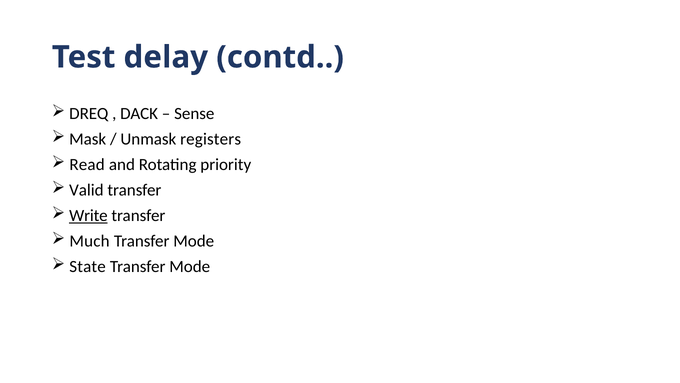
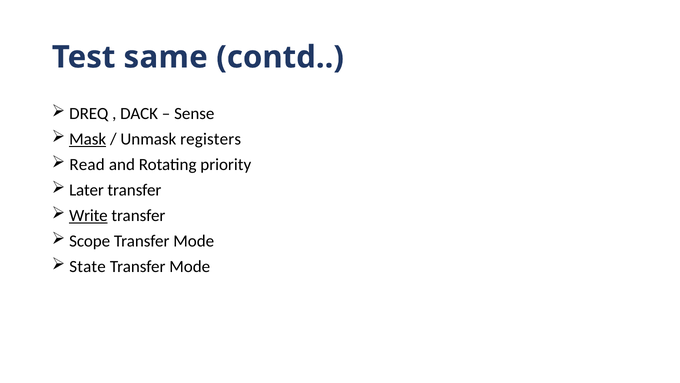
delay: delay -> same (166, 57)
Mask underline: none -> present (88, 139)
Valid: Valid -> Later (86, 190)
Much: Much -> Scope (90, 241)
